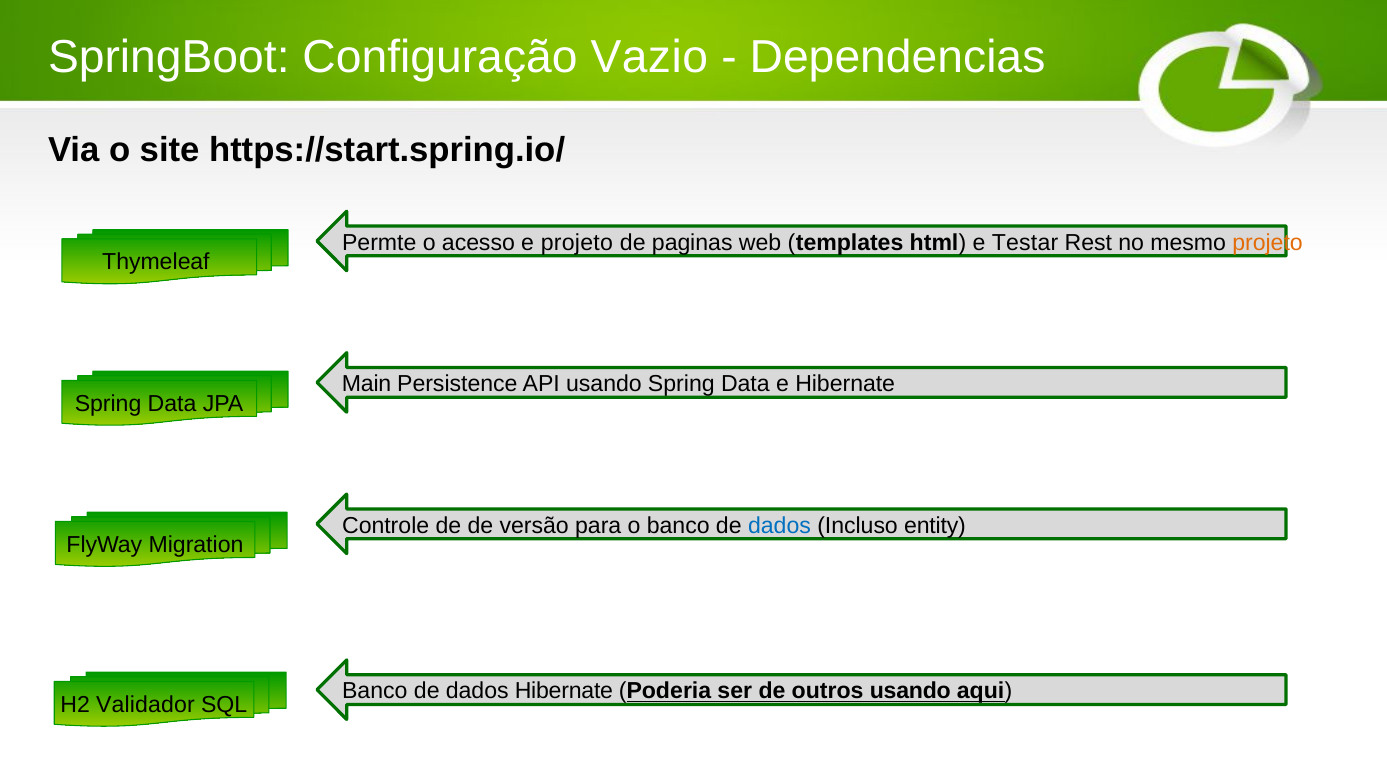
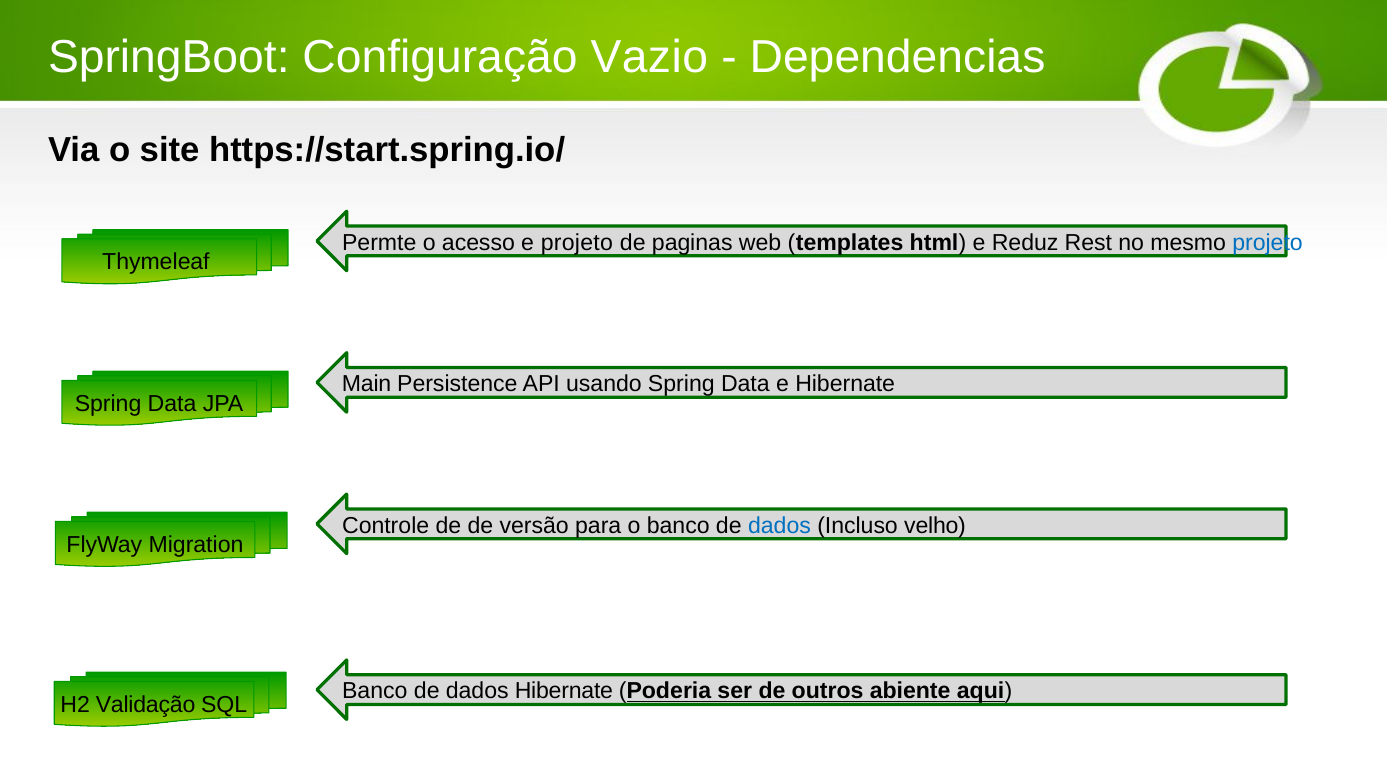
Testar: Testar -> Reduz (1025, 243)
projeto colour: orange -> blue (1268, 243)
entity: entity -> velho (935, 526)
outros usando: usando -> abiente (910, 691)
Validador: Validador -> Validação (146, 705)
